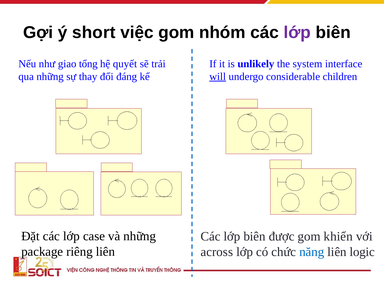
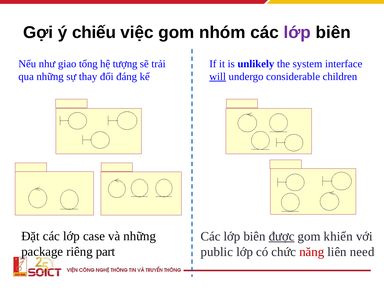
short: short -> chiếu (94, 32)
quyết: quyết -> tượng (125, 64)
được underline: none -> present (282, 236)
riêng liên: liên -> part (106, 252)
across: across -> public (217, 252)
năng colour: blue -> red (312, 252)
logic: logic -> need (362, 252)
